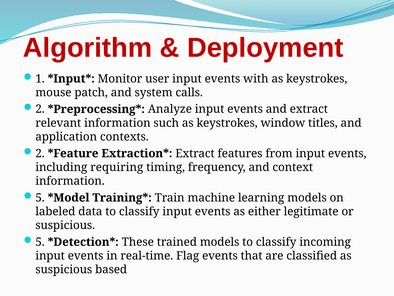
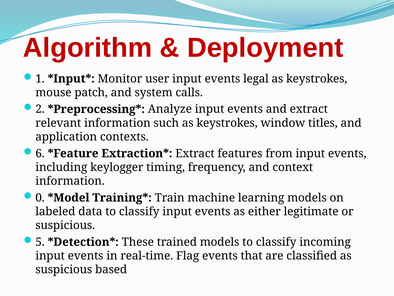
with: with -> legal (256, 79)
2: 2 -> 6 (40, 153)
requiring: requiring -> keylogger (117, 167)
5: 5 -> 0 (40, 197)
